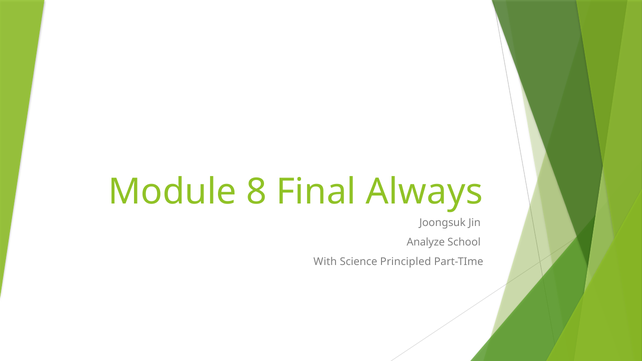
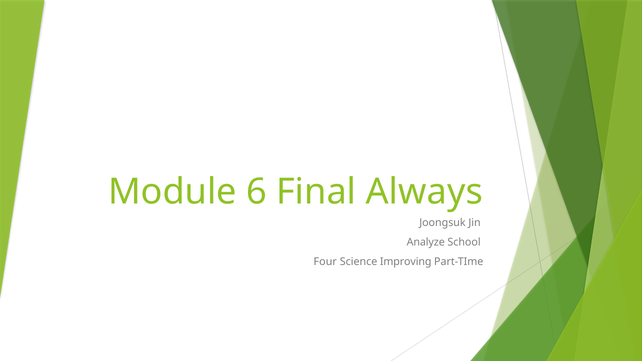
8: 8 -> 6 (257, 192)
With: With -> Four (325, 262)
Principled: Principled -> Improving (406, 262)
